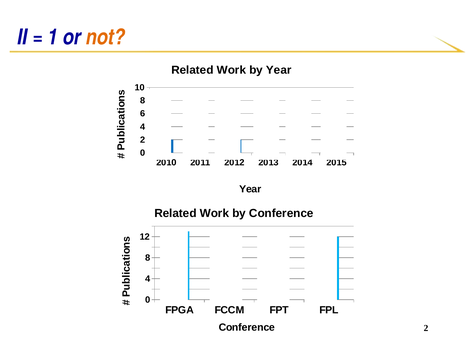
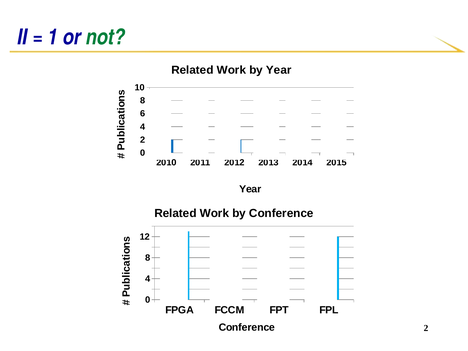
not colour: orange -> green (105, 37)
